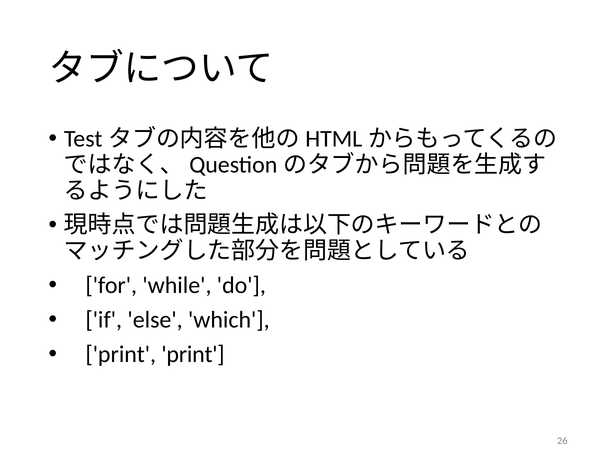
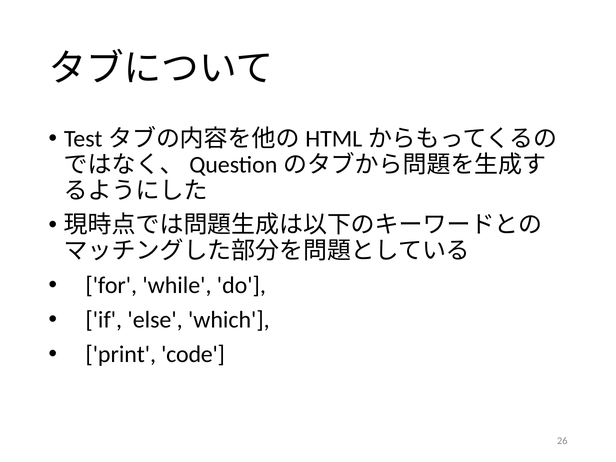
print print: print -> code (193, 354)
